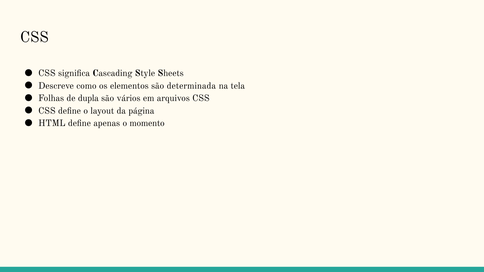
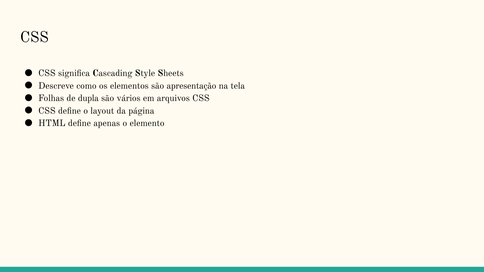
determinada: determinada -> apresentação (191, 86)
momento: momento -> elemento (147, 123)
